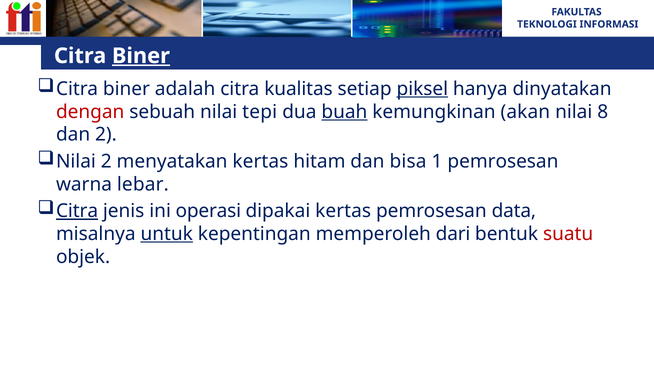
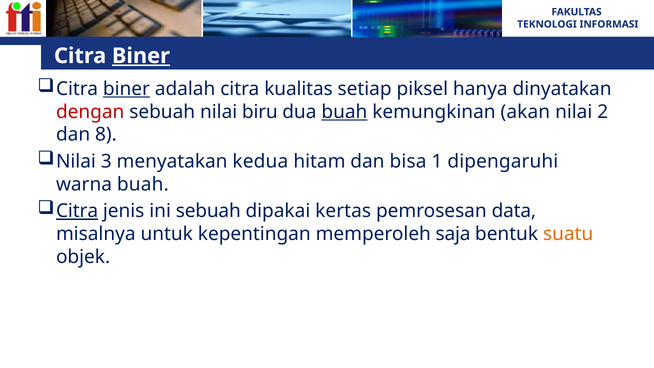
biner underline: none -> present (126, 89)
piksel underline: present -> none (422, 89)
tepi: tepi -> biru (260, 112)
8: 8 -> 2 (603, 112)
dan 2: 2 -> 8 (106, 135)
Nilai 2: 2 -> 3 (106, 161)
menyatakan kertas: kertas -> kedua (260, 161)
1 pemrosesan: pemrosesan -> dipengaruhi (503, 161)
warna lebar: lebar -> buah (143, 184)
ini operasi: operasi -> sebuah (208, 211)
untuk underline: present -> none (167, 234)
dari: dari -> saja (453, 234)
suatu colour: red -> orange (568, 234)
